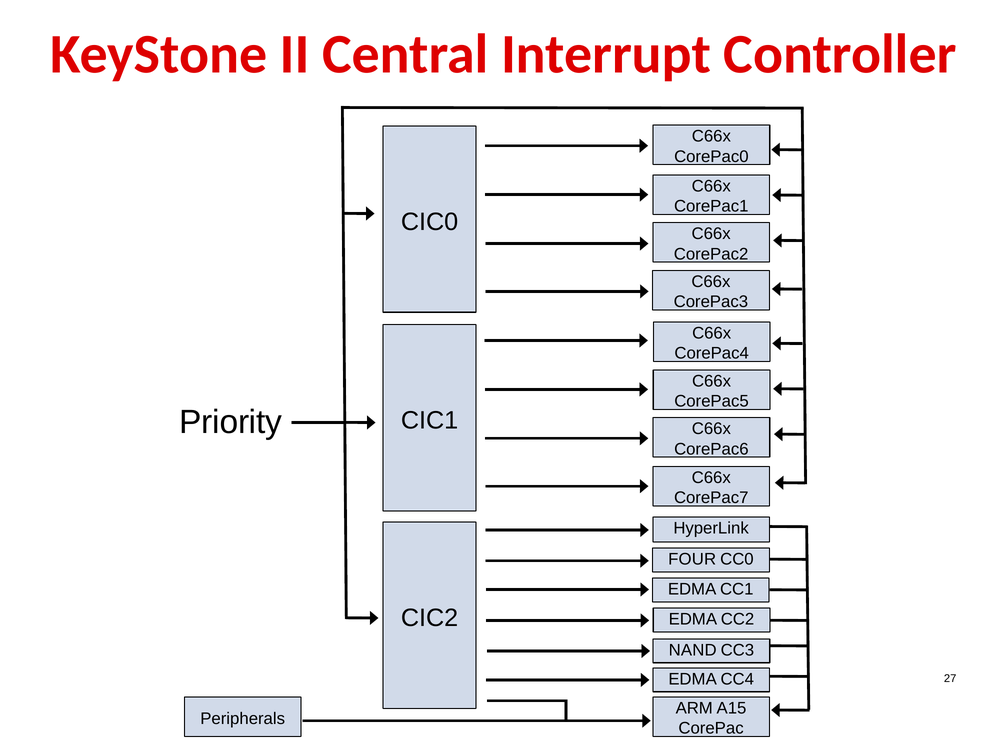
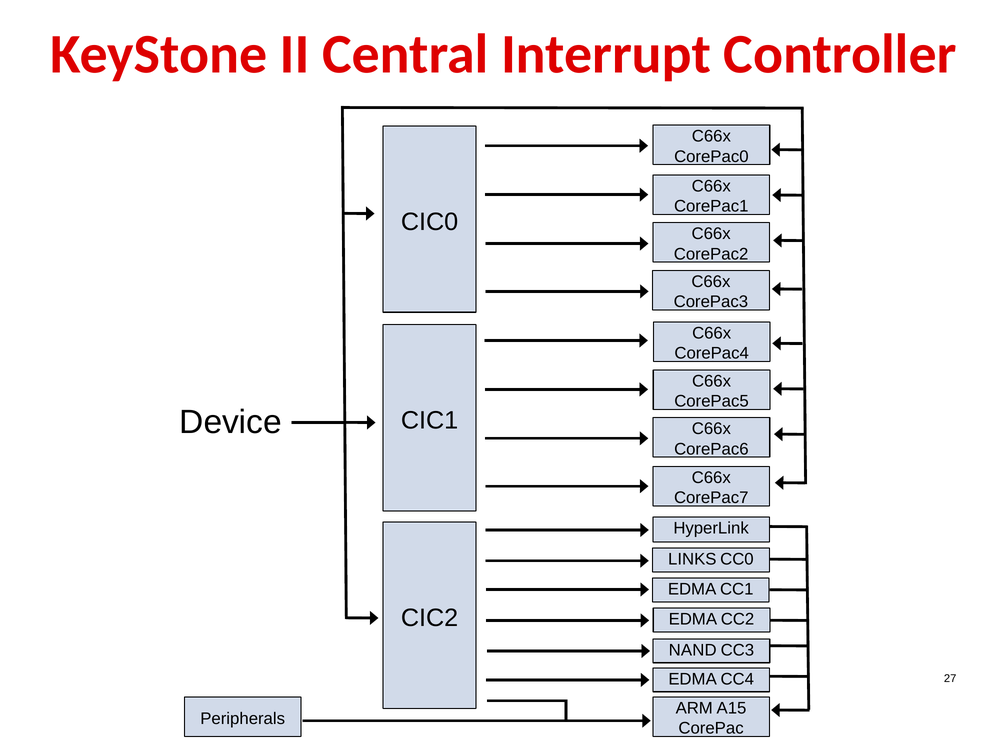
Priority: Priority -> Device (231, 422)
FOUR: FOUR -> LINKS (692, 559)
